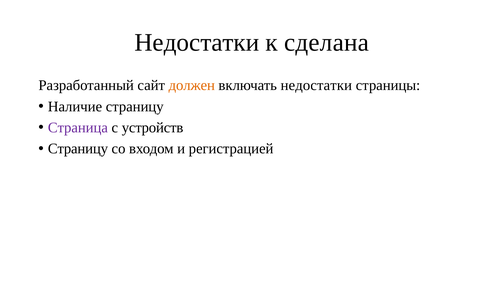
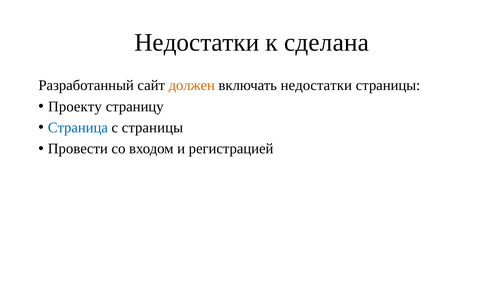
Наличие: Наличие -> Проекту (75, 106)
Страница colour: purple -> blue (78, 127)
с устройств: устройств -> страницы (152, 127)
Страницу: Страницу -> Провести (78, 148)
